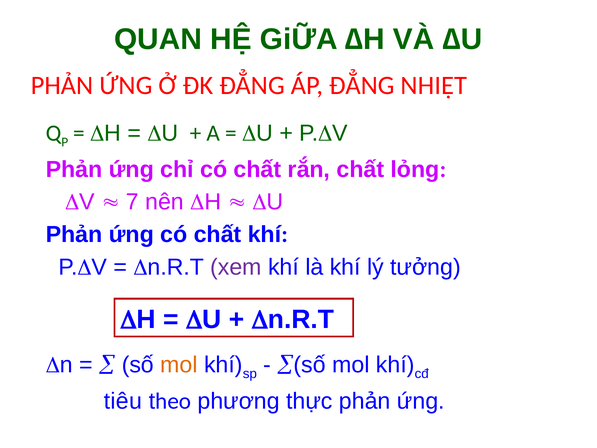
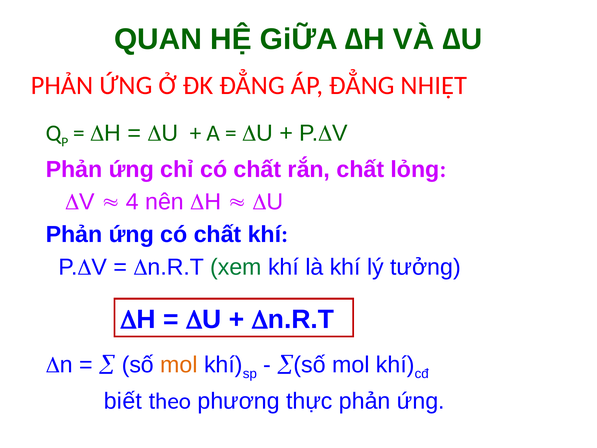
7: 7 -> 4 (132, 202)
xem colour: purple -> green (236, 267)
tiêu: tiêu -> biết (123, 401)
